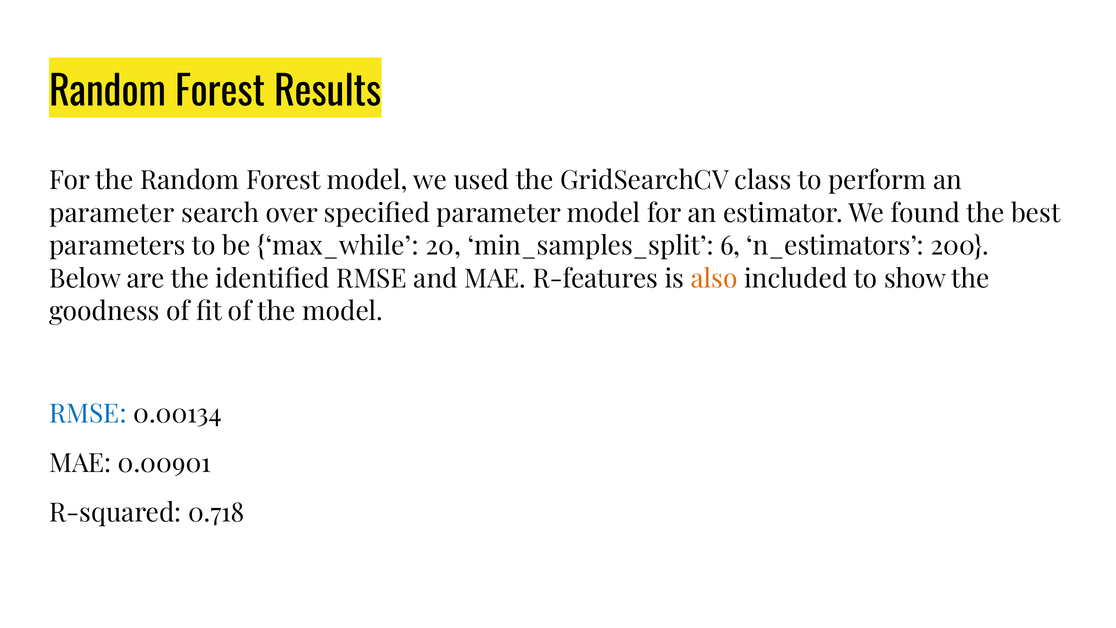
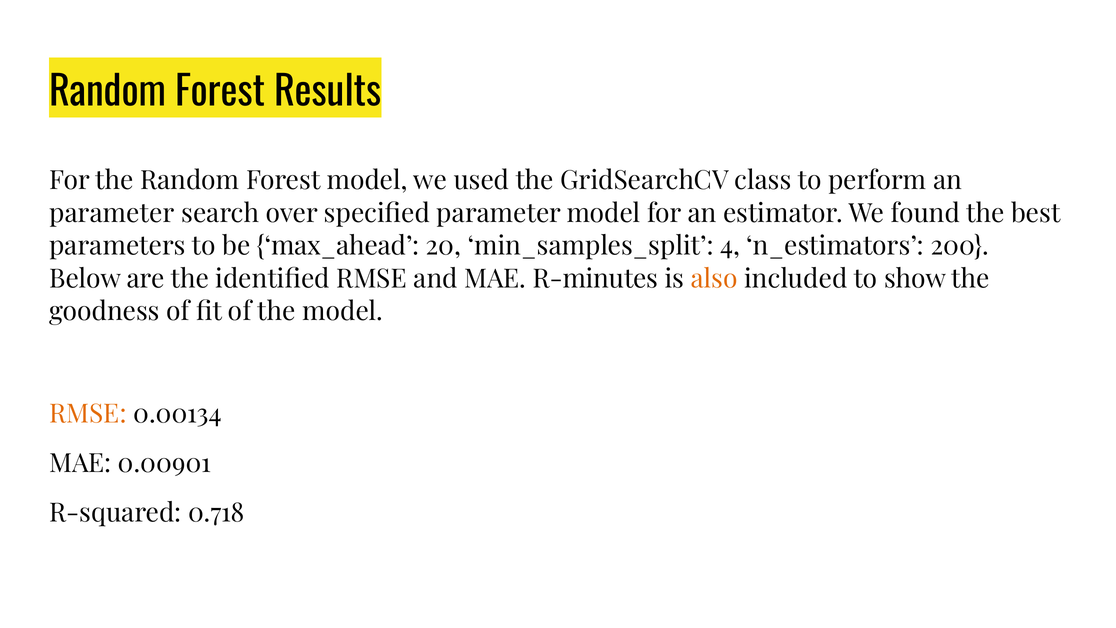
max_while: max_while -> max_ahead (338, 246)
6: 6 -> 4 (730, 246)
R-features: R-features -> R-minutes (595, 279)
RMSE colour: blue -> orange (88, 414)
